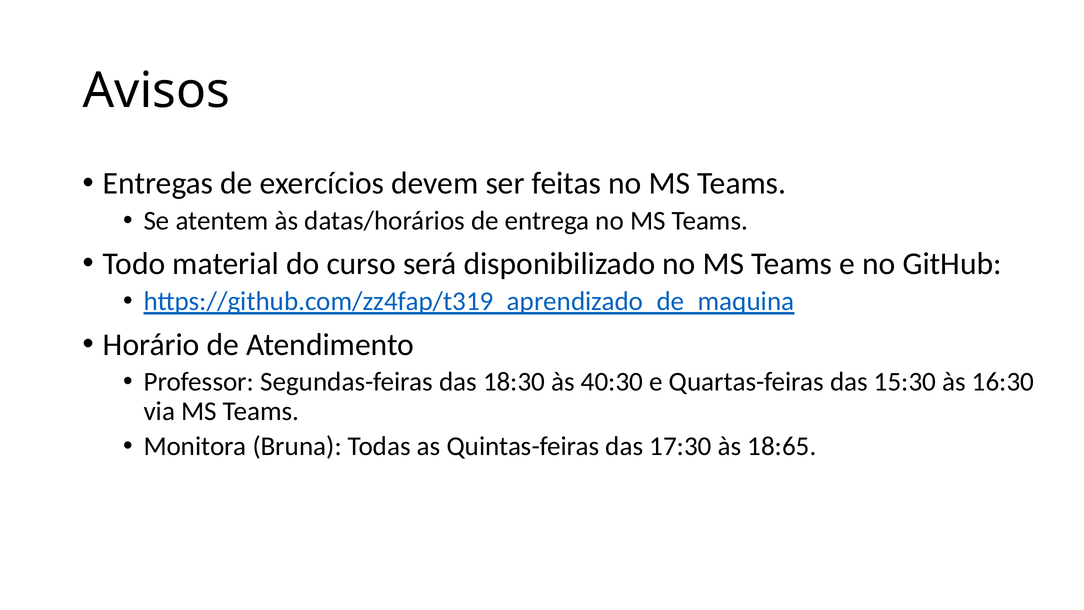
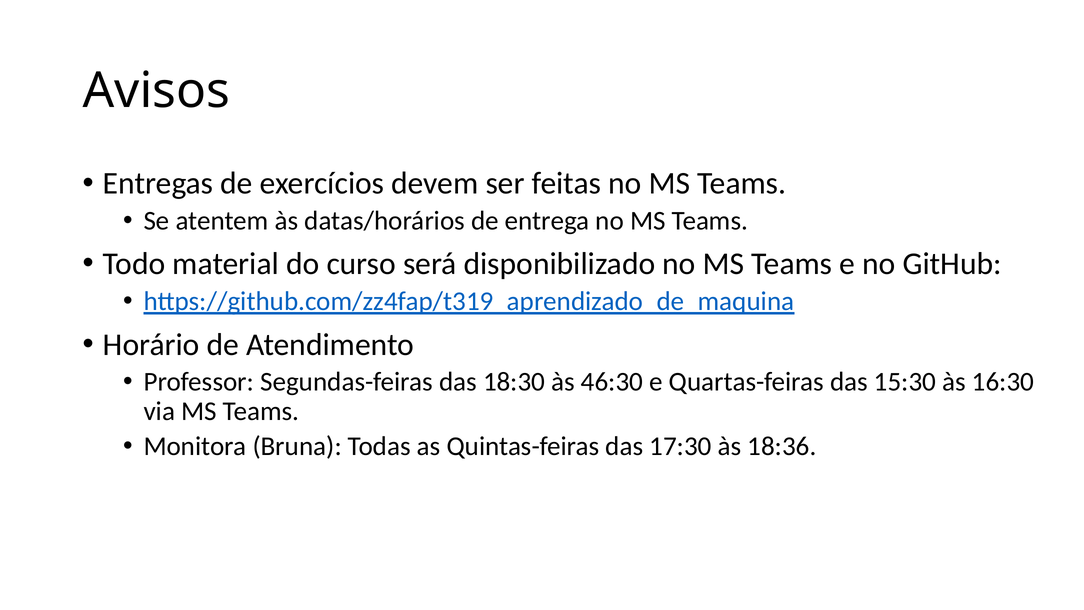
40:30: 40:30 -> 46:30 (612, 382)
18:65: 18:65 -> 18:36 (782, 446)
